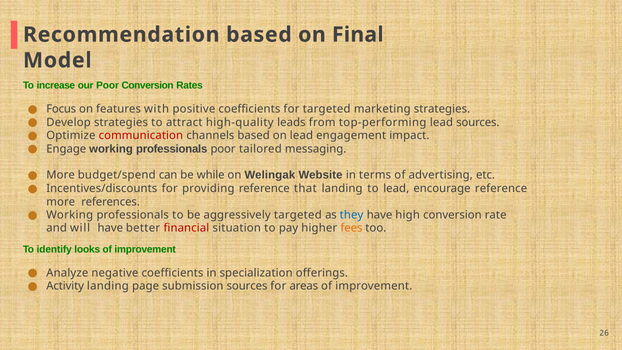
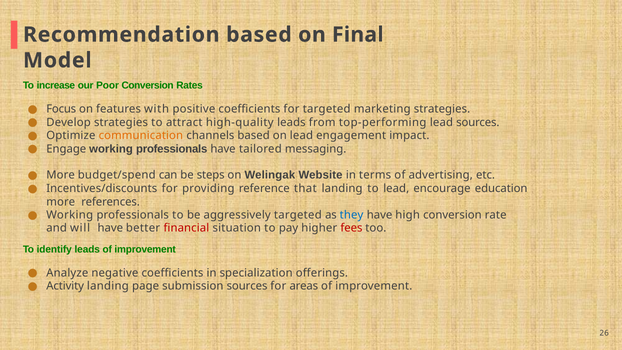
communication colour: red -> orange (141, 135)
professionals poor: poor -> have (223, 149)
while: while -> steps (211, 175)
encourage reference: reference -> education (501, 189)
fees colour: orange -> red (351, 228)
identify looks: looks -> leads (87, 249)
